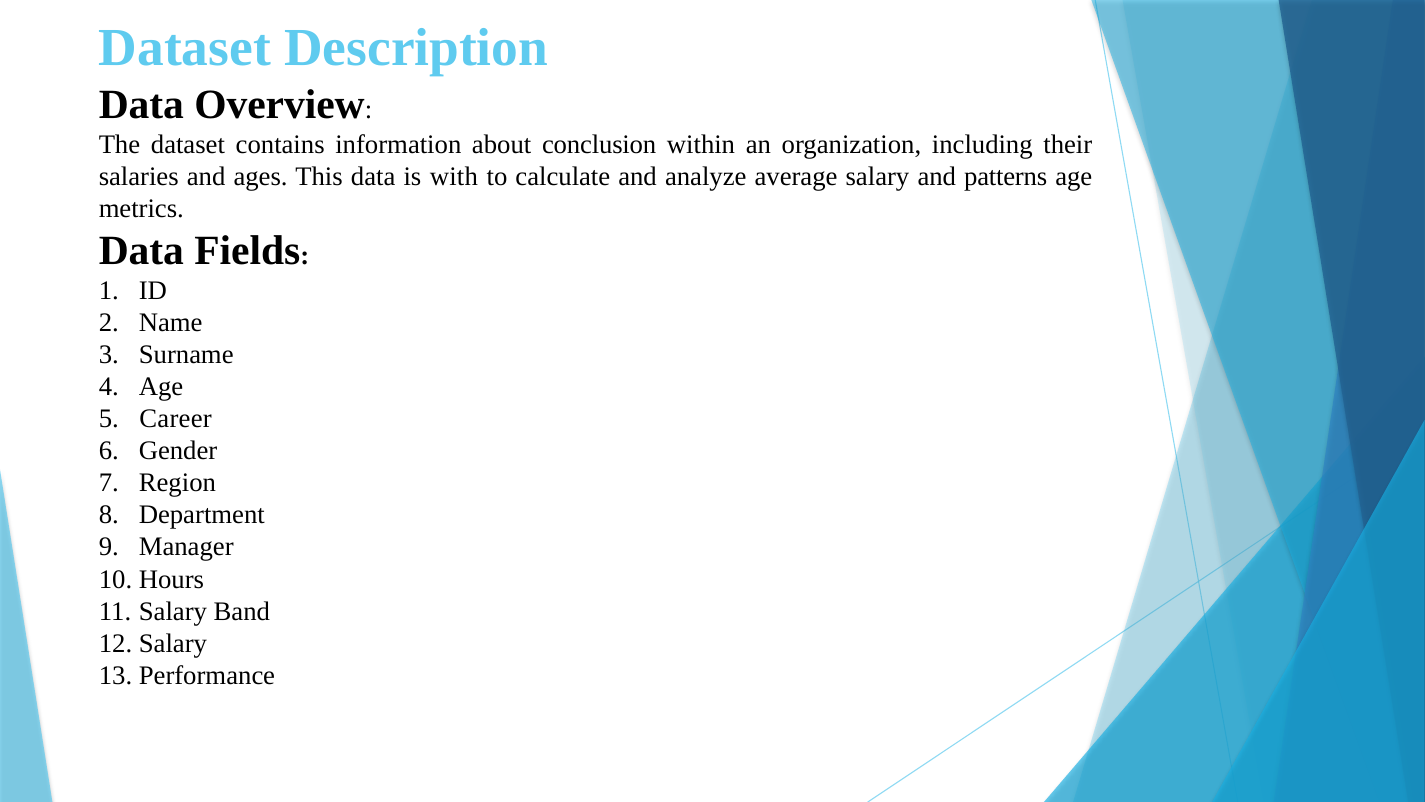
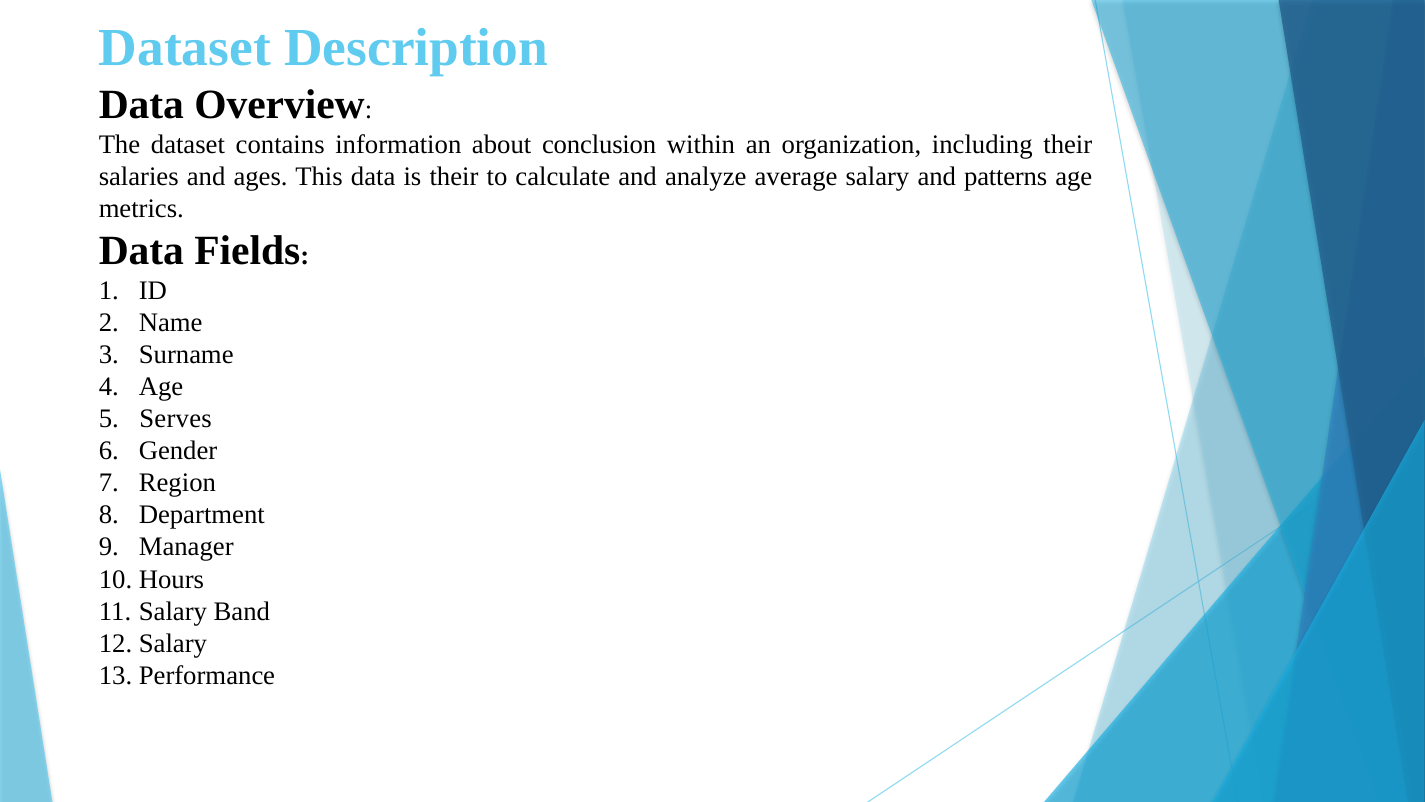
is with: with -> their (454, 176)
Career: Career -> Serves (176, 419)
